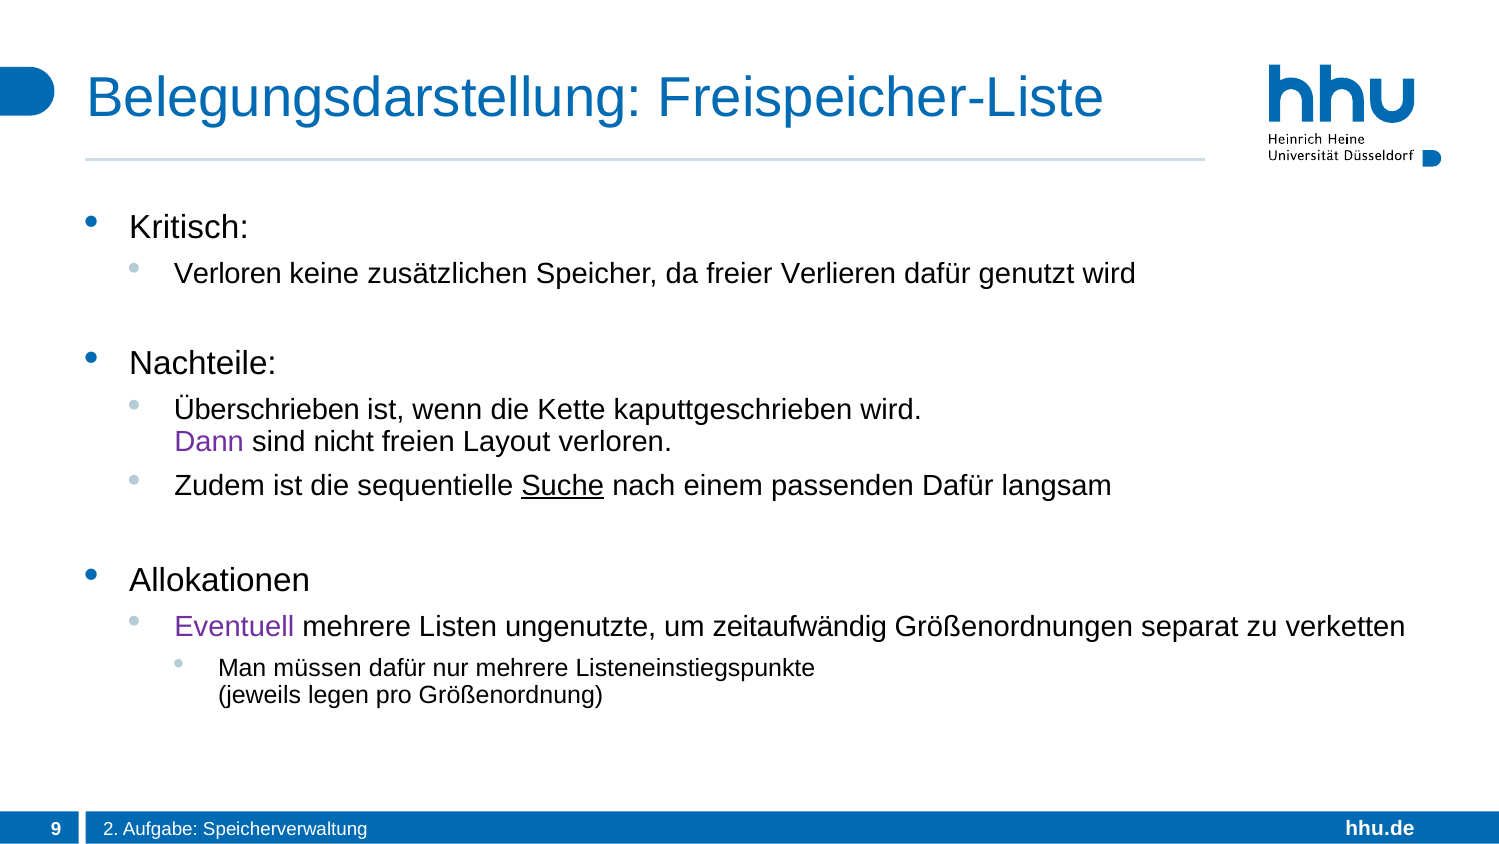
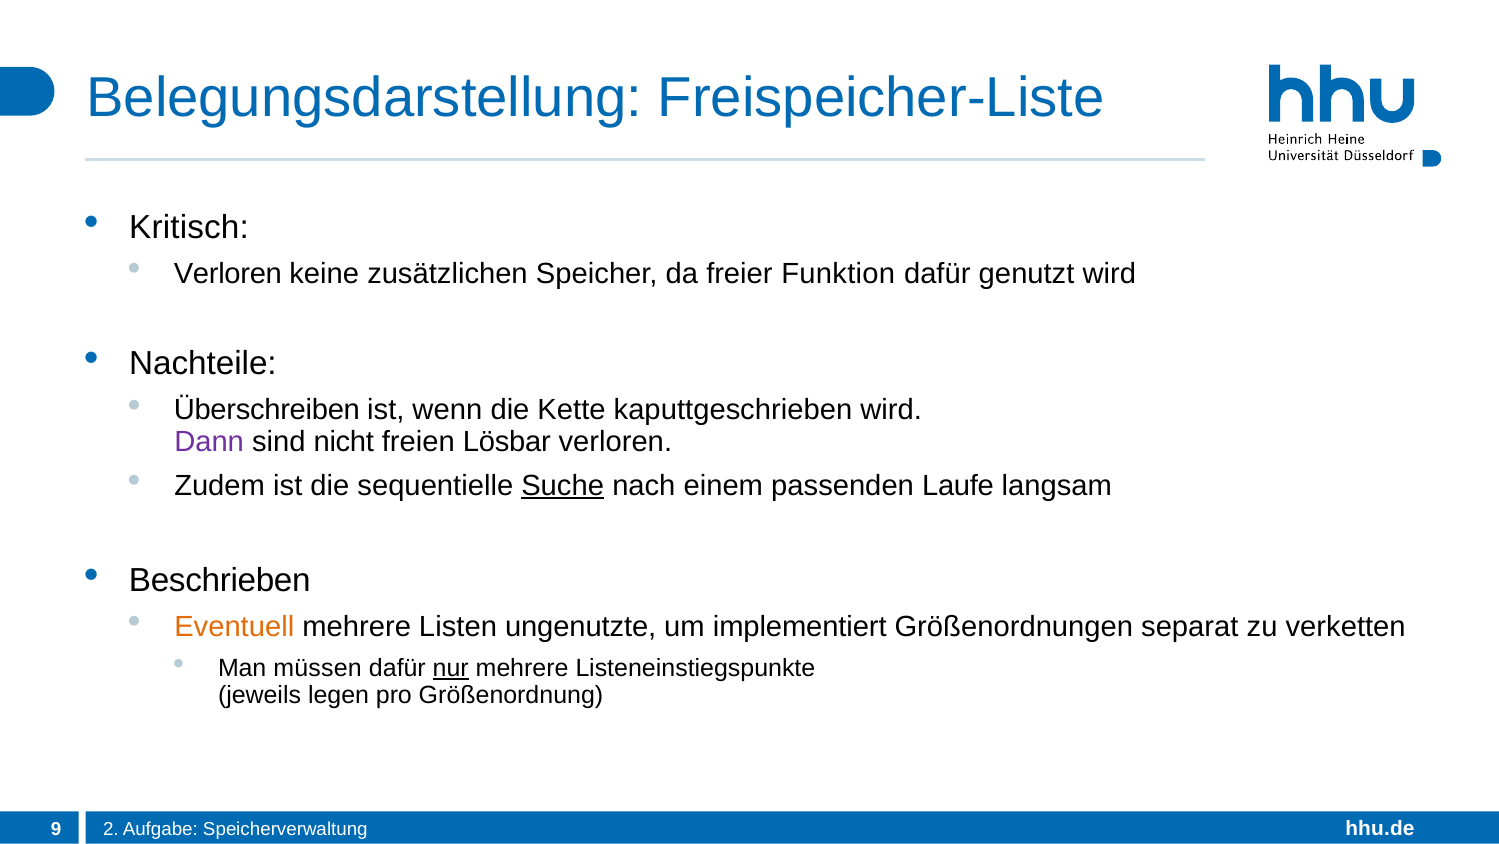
Verlieren: Verlieren -> Funktion (838, 274)
Überschrieben: Überschrieben -> Überschreiben (267, 410)
Layout: Layout -> Lösbar (507, 442)
passenden Dafür: Dafür -> Laufe (958, 486)
Allokationen: Allokationen -> Beschrieben (220, 580)
Eventuell colour: purple -> orange (234, 627)
zeitaufwändig: zeitaufwändig -> implementiert (800, 627)
nur underline: none -> present (451, 668)
